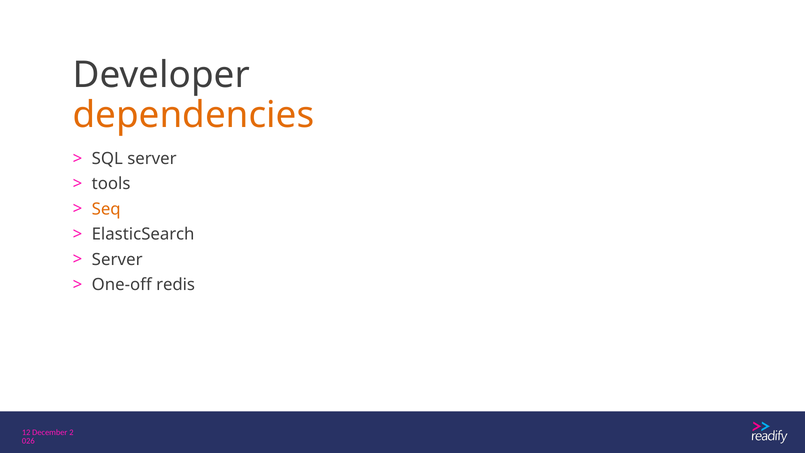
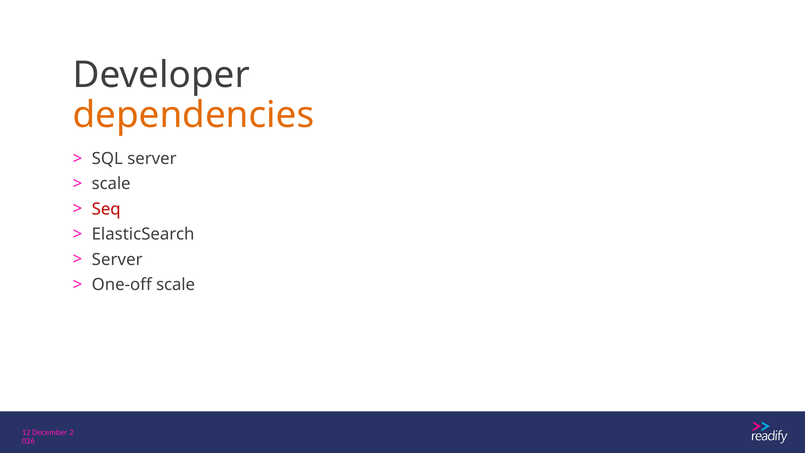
tools: tools -> scale (111, 184)
Seq colour: orange -> red (106, 209)
One-off redis: redis -> scale (176, 285)
